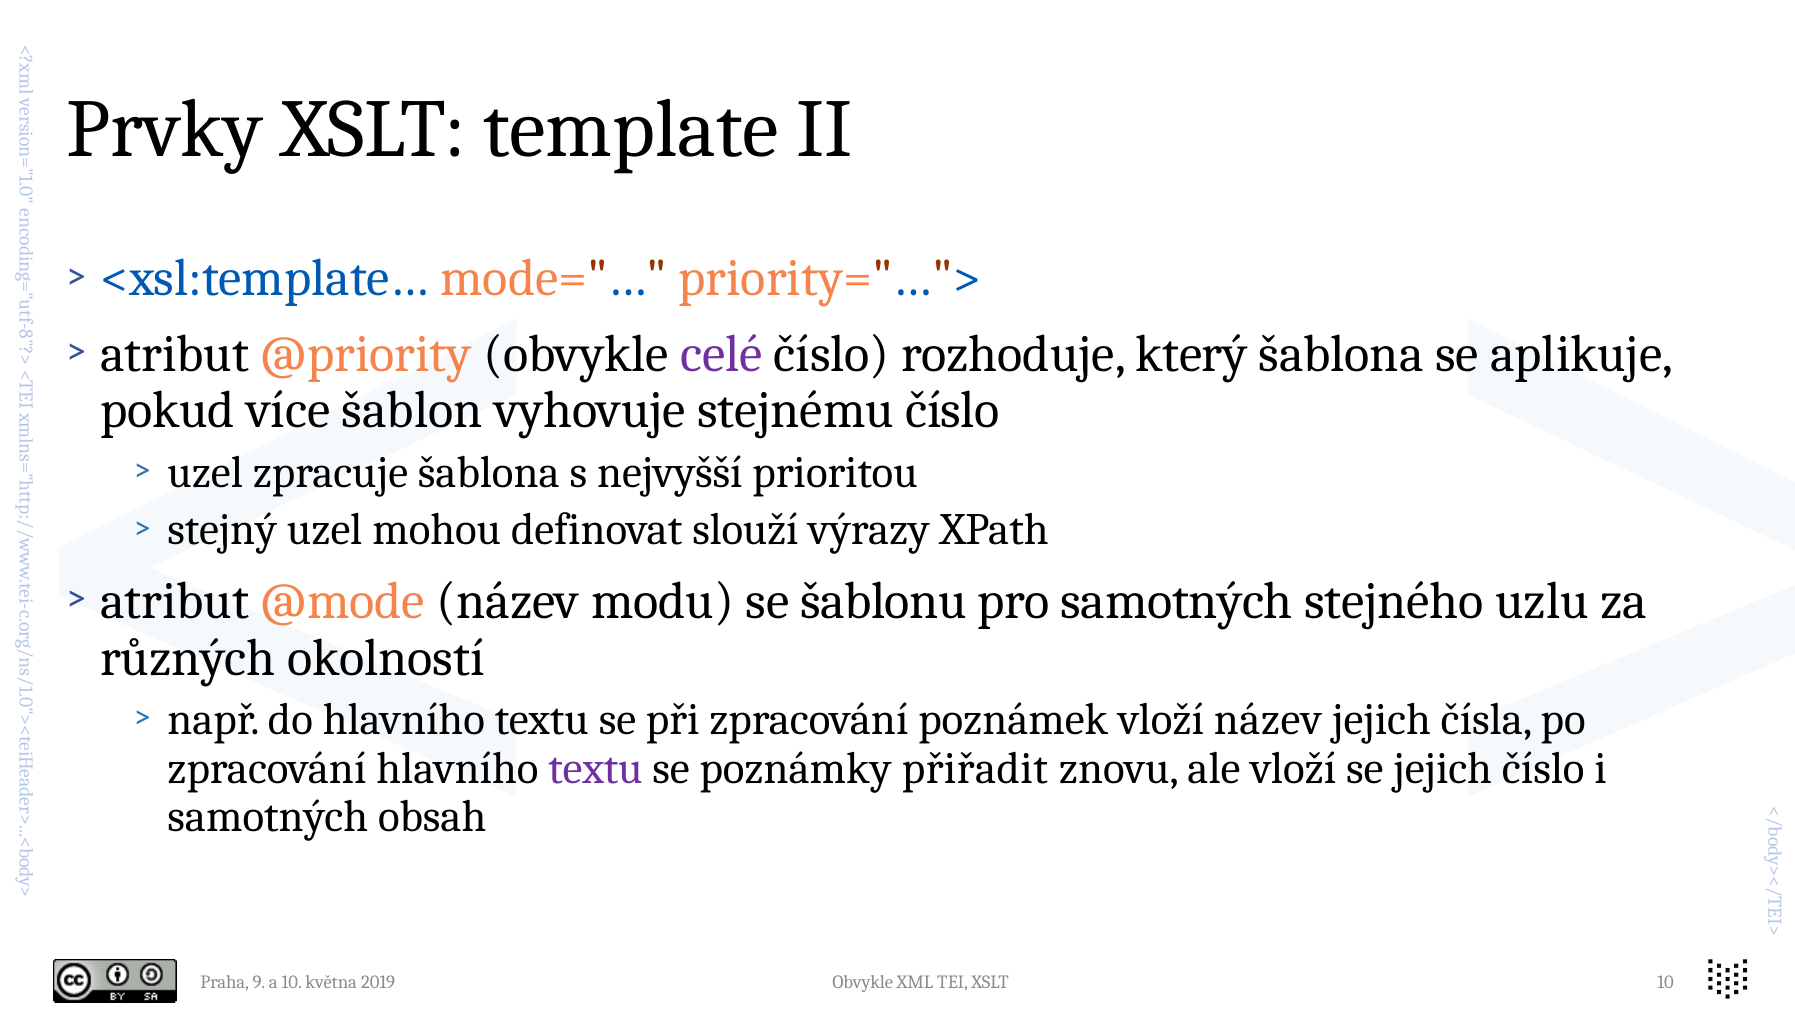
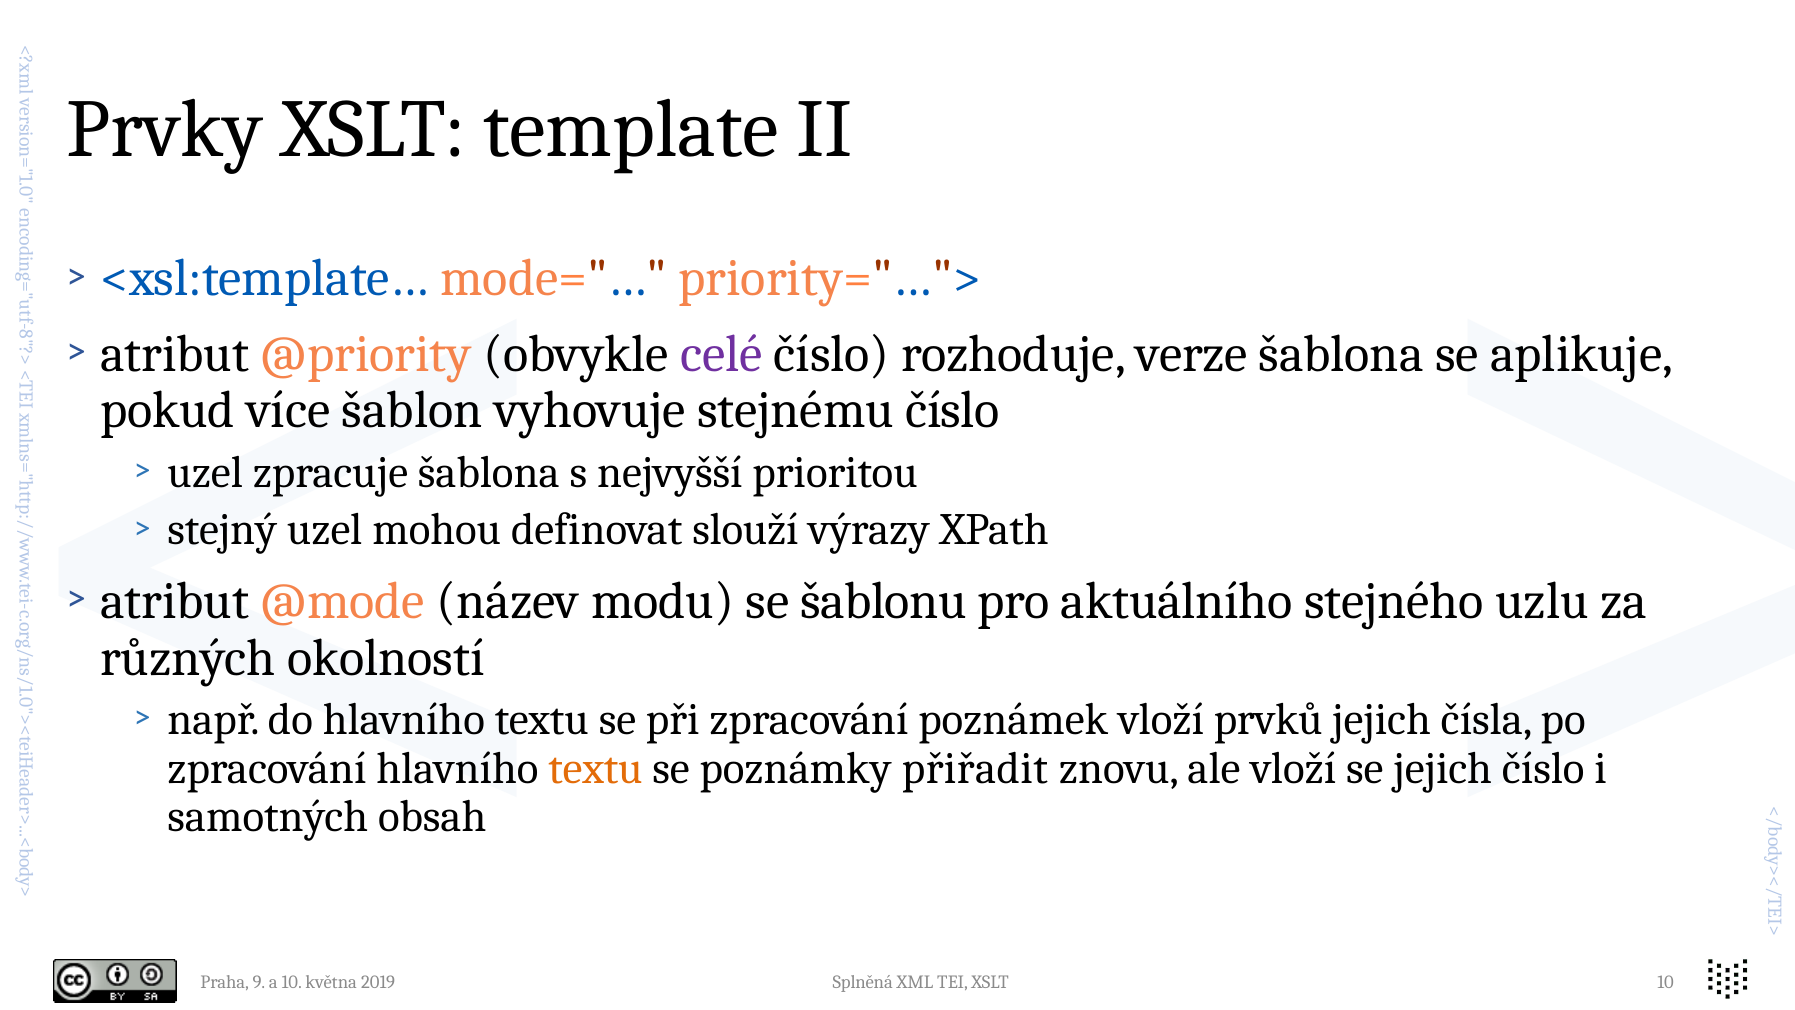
který: který -> verze (1192, 354)
pro samotných: samotných -> aktuálního (1177, 601)
vloží název: název -> prvků (1268, 720)
textu colour: purple -> orange (595, 768)
Obvykle: Obvykle -> Splněná (863, 982)
